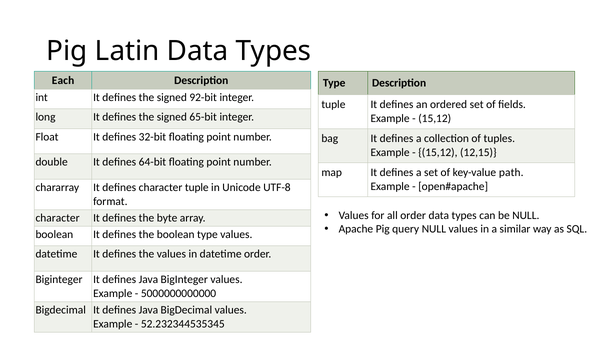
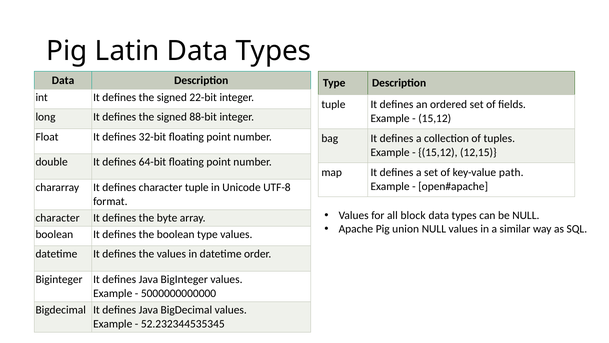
Each: Each -> Data (63, 80)
92-bit: 92-bit -> 22-bit (203, 97)
65-bit: 65-bit -> 88-bit (203, 117)
all order: order -> block (413, 215)
query: query -> union (406, 229)
